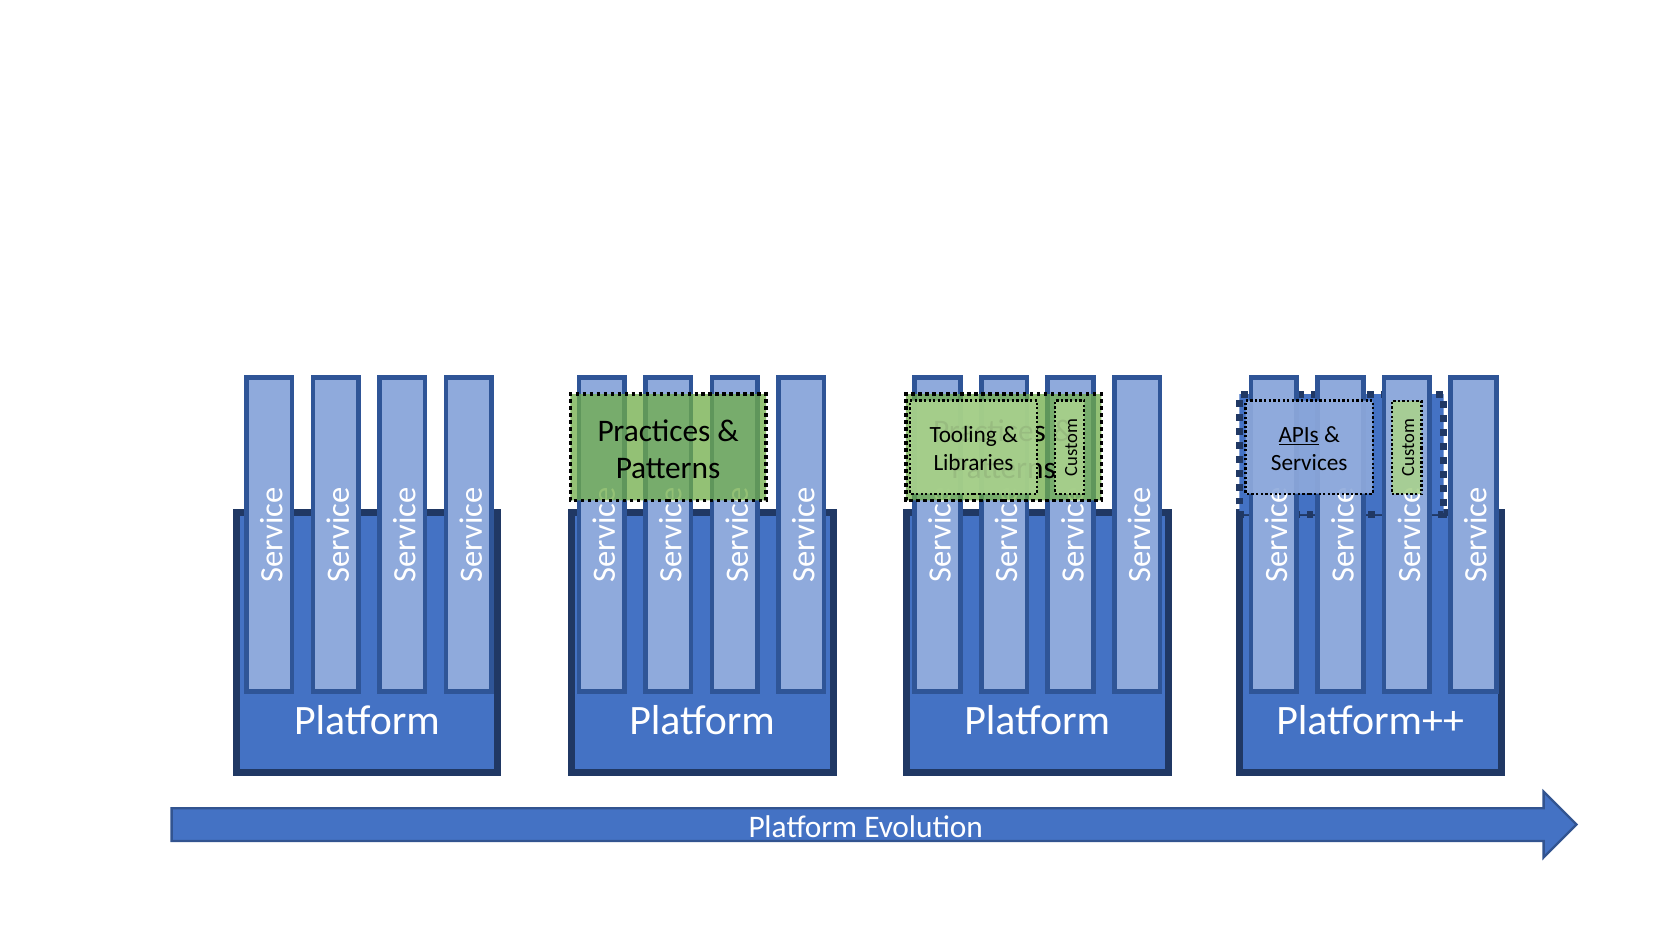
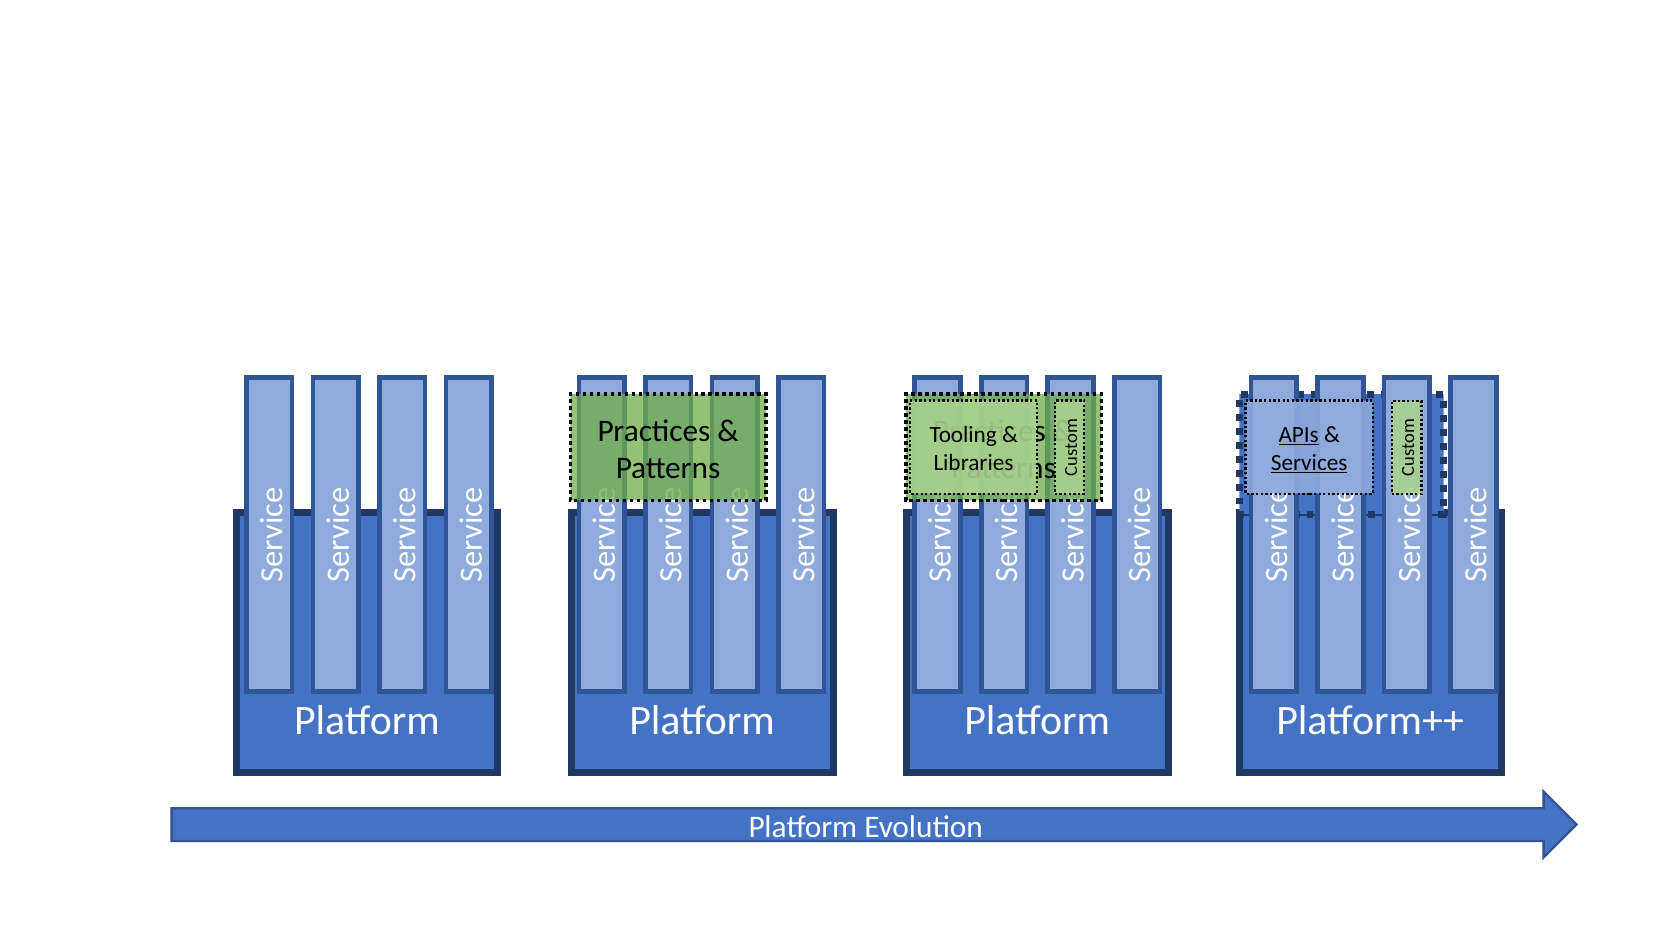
Services underline: none -> present (1309, 463)
